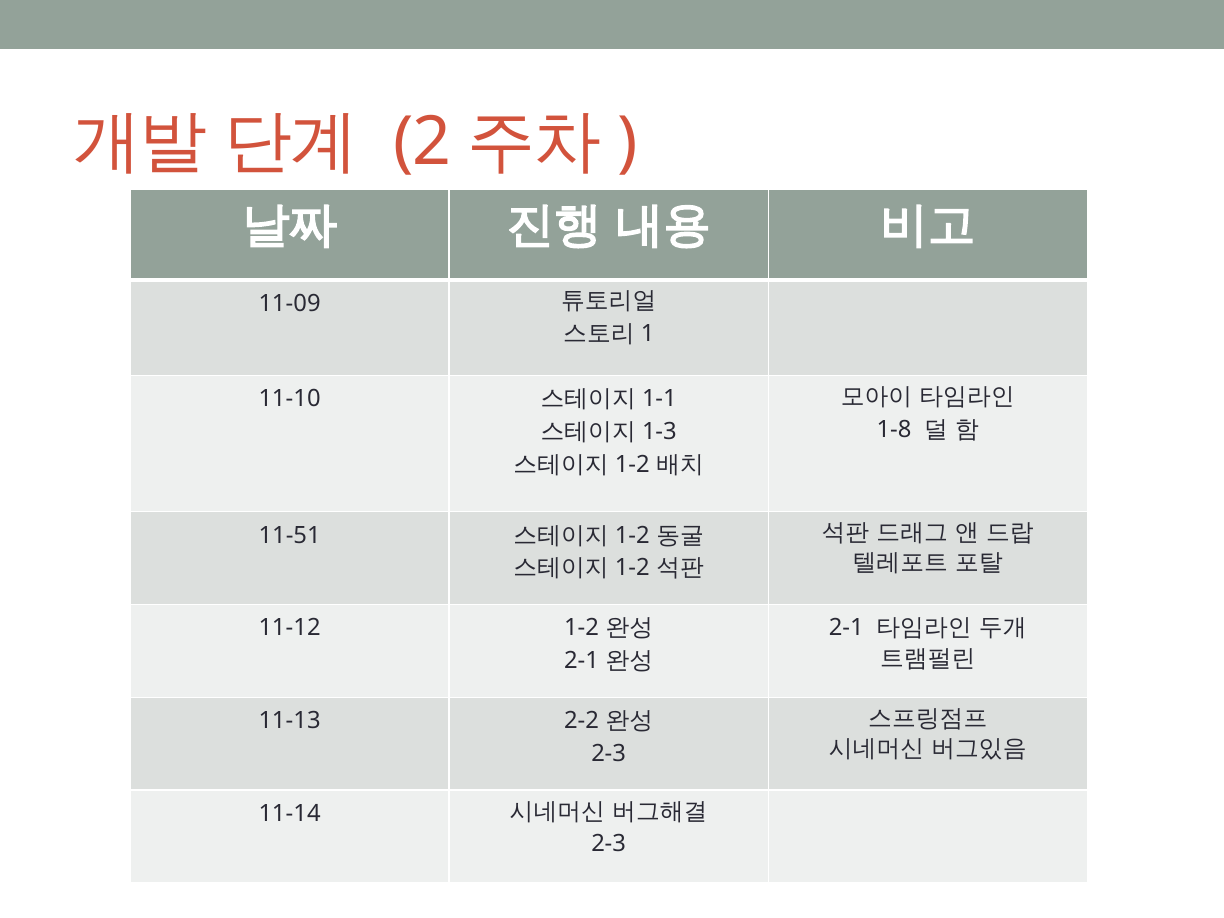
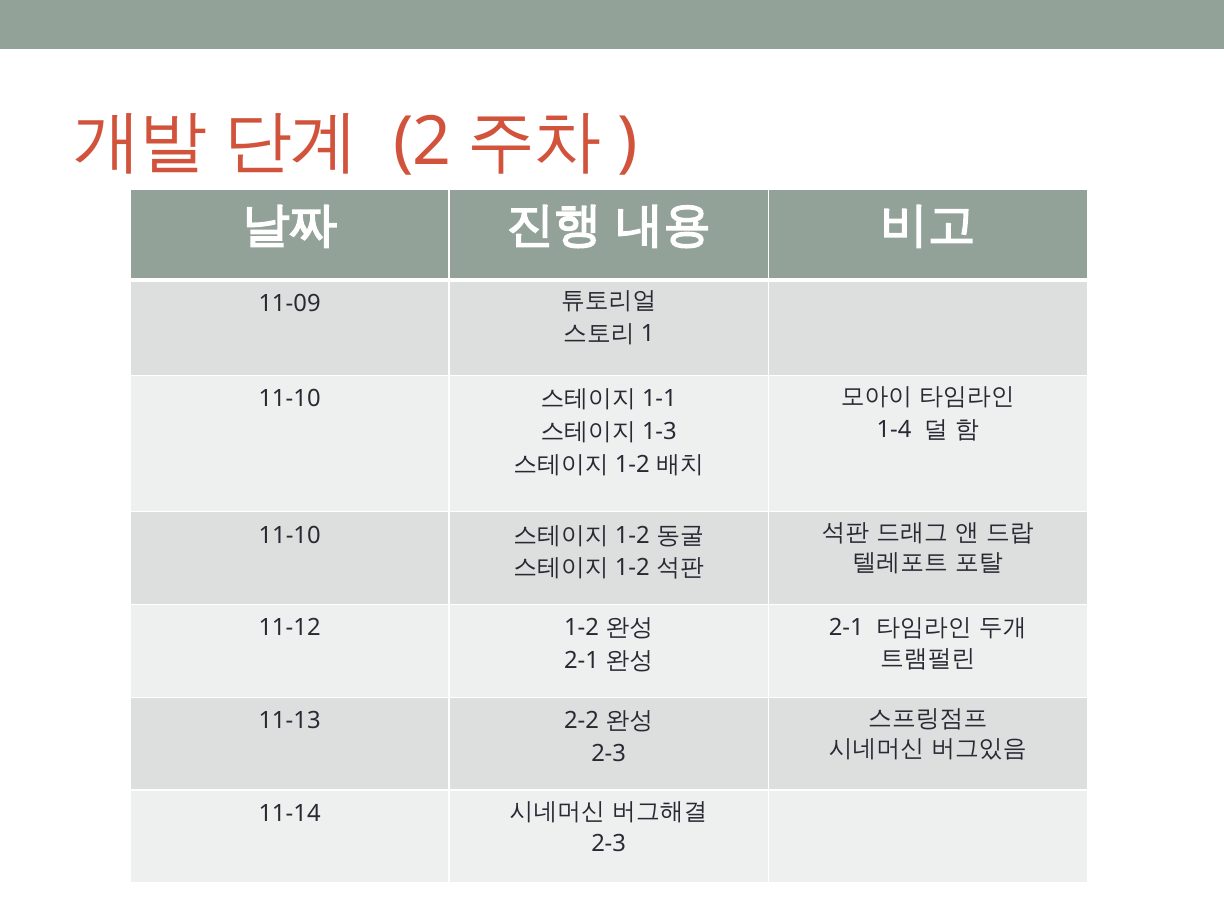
1-8: 1-8 -> 1-4 (894, 429)
11-51: 11-51 -> 11-10 (290, 535)
